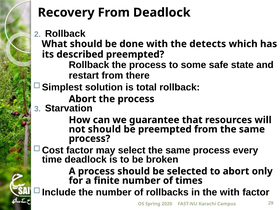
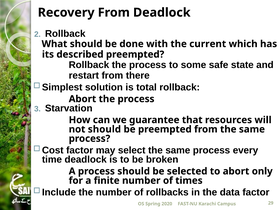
detects: detects -> current (208, 44)
the with: with -> data (230, 192)
